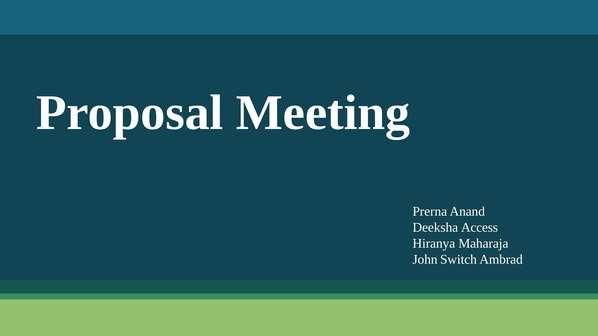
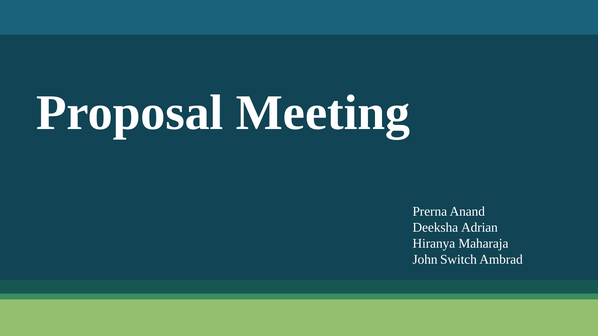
Access: Access -> Adrian (479, 228)
